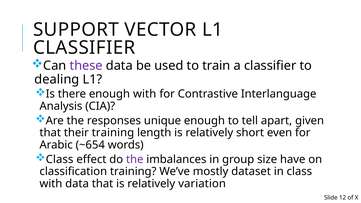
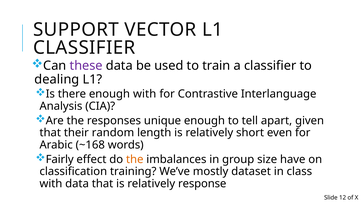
their training: training -> random (113, 133)
~654: ~654 -> ~168 (90, 145)
Class: Class -> Fairly (60, 159)
the colour: purple -> orange (135, 159)
variation: variation -> response (202, 184)
